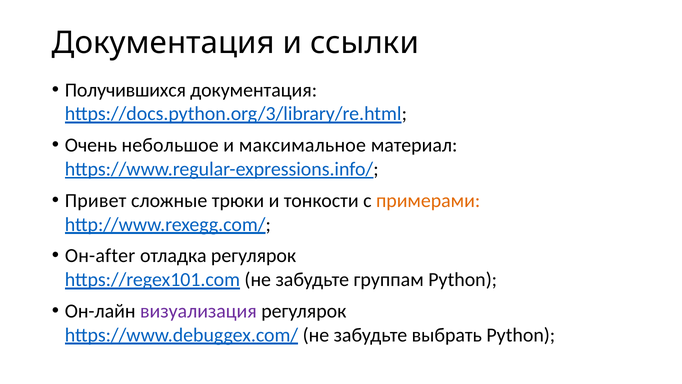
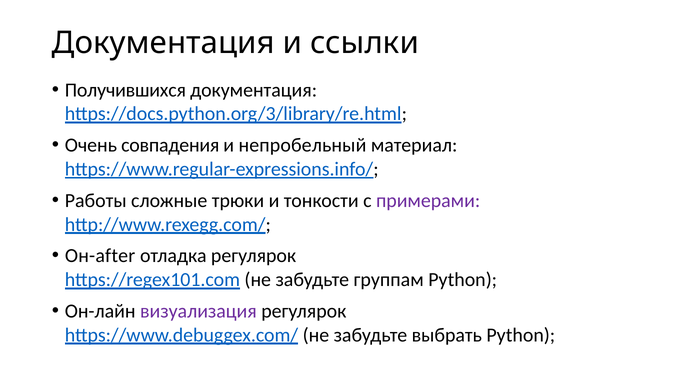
небольшое: небольшое -> совпадения (170, 145)
максимальное: максимальное -> непробельный (302, 145)
Привет: Привет -> Работы (96, 200)
примерами colour: orange -> purple (428, 200)
